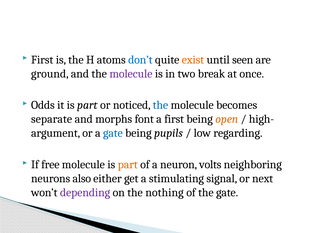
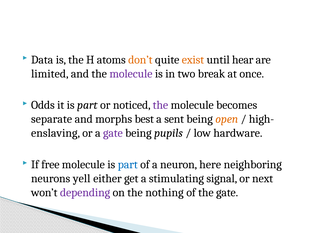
First: First -> Data (42, 60)
don’t colour: blue -> orange (140, 60)
seen: seen -> hear (243, 60)
ground: ground -> limited (50, 74)
the colour: blue -> purple (160, 105)
font: font -> best (144, 119)
a first: first -> sent (174, 119)
argument: argument -> enslaving (56, 133)
gate colour: blue -> purple (113, 133)
regarding: regarding -> hardware (238, 133)
part colour: orange -> blue (128, 165)
volts: volts -> here (210, 165)
also: also -> yell (82, 179)
